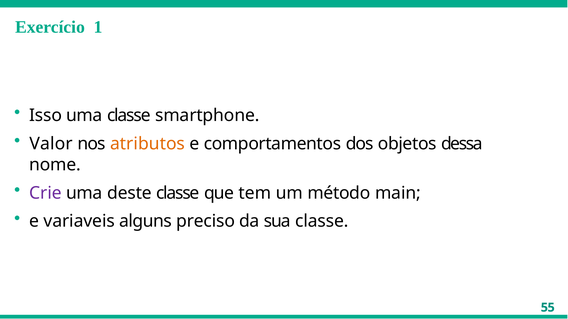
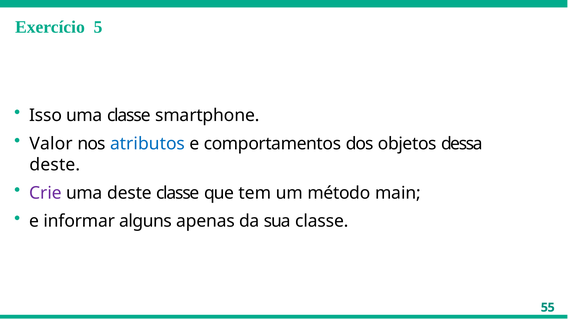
1: 1 -> 5 (98, 27)
atributos colour: orange -> blue (148, 144)
nome: nome -> deste (55, 165)
variaveis: variaveis -> informar (79, 222)
preciso: preciso -> apenas (206, 222)
